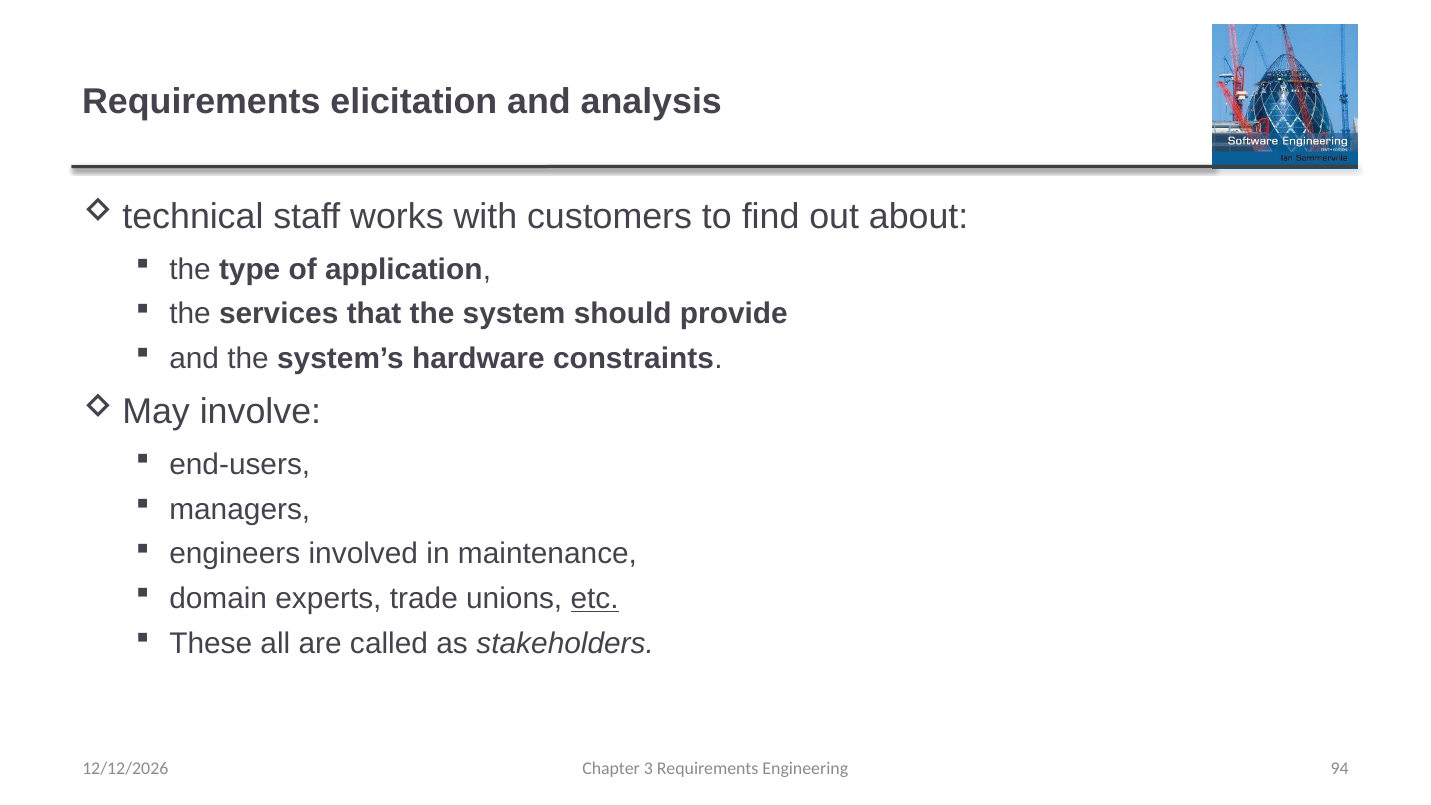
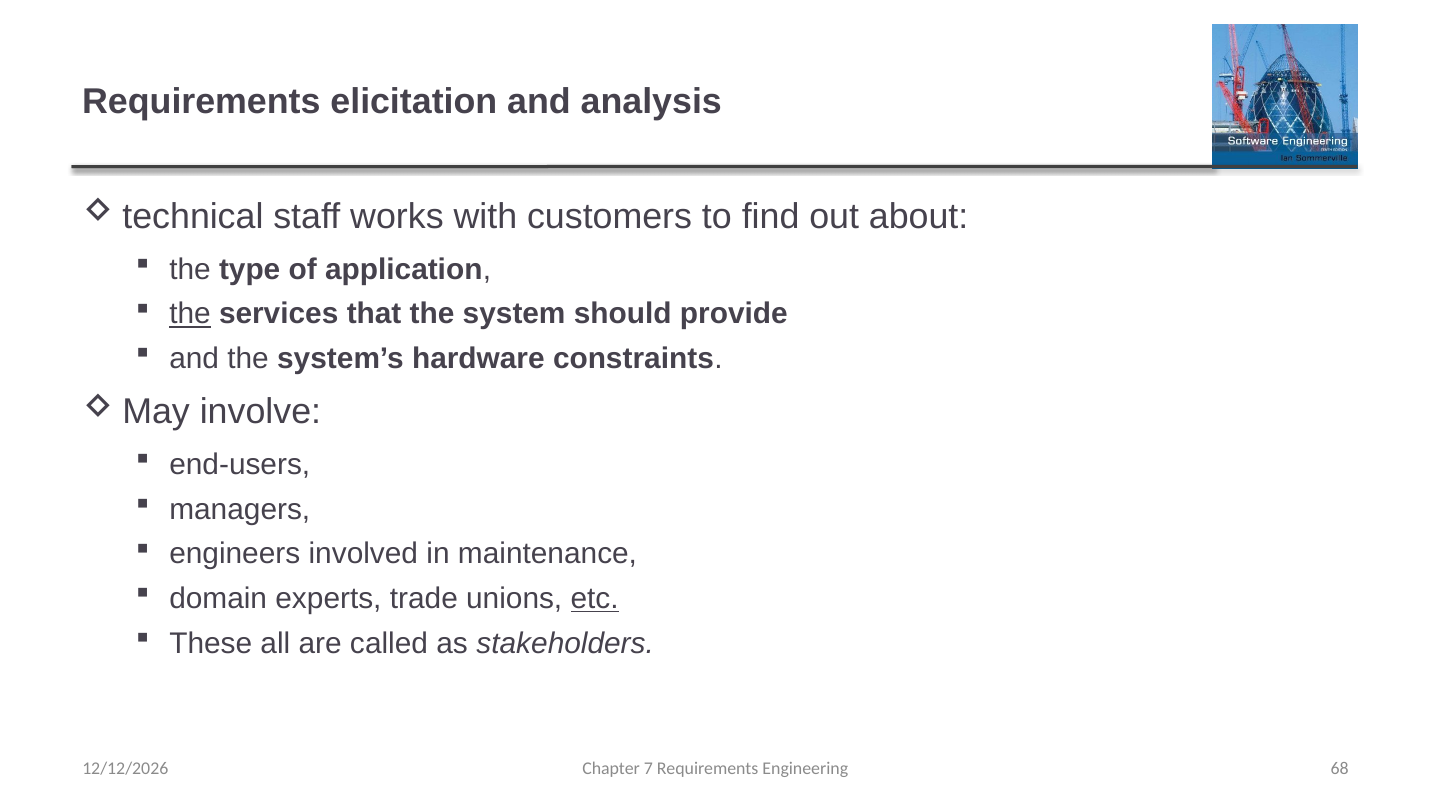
the underline: none -> present (190, 314)
3: 3 -> 7 (648, 769)
94: 94 -> 68 (1340, 769)
